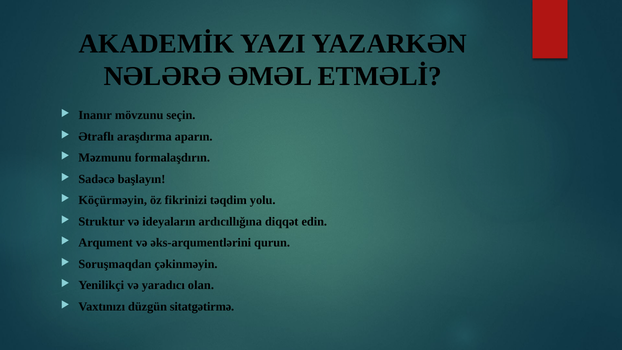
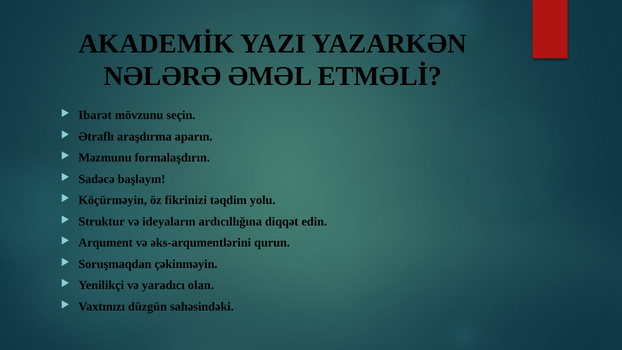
Inanır: Inanır -> Ibarət (95, 115)
sitatgətirmə: sitatgətirmə -> sahəsindəki (202, 307)
